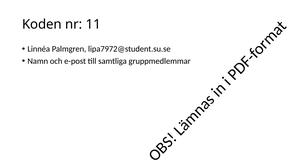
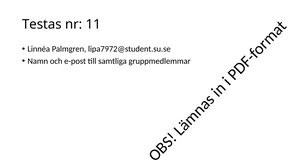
Koden: Koden -> Testas (42, 24)
